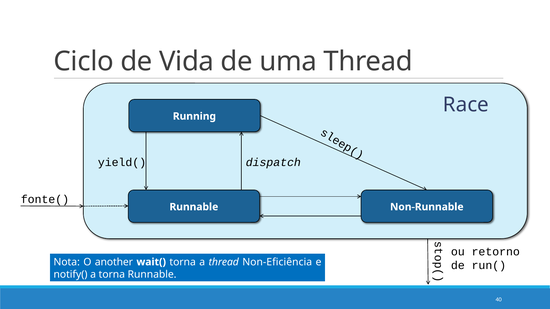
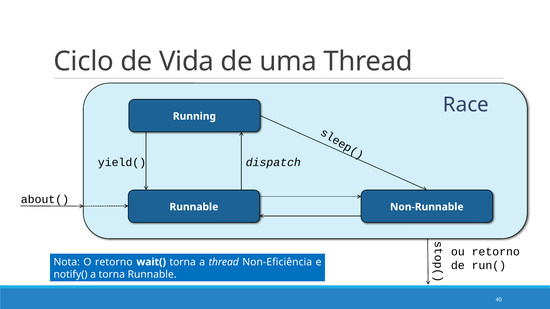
fonte(: fonte( -> about( (45, 200)
O another: another -> retorno (114, 262)
